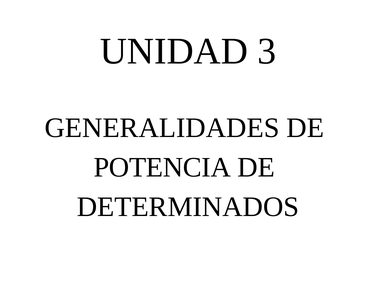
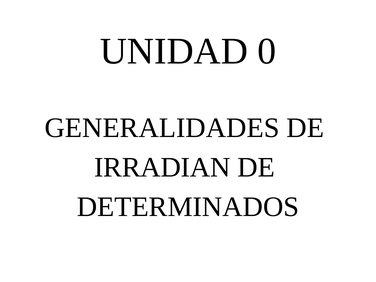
3: 3 -> 0 (267, 51)
POTENCIA: POTENCIA -> IRRADIAN (162, 167)
